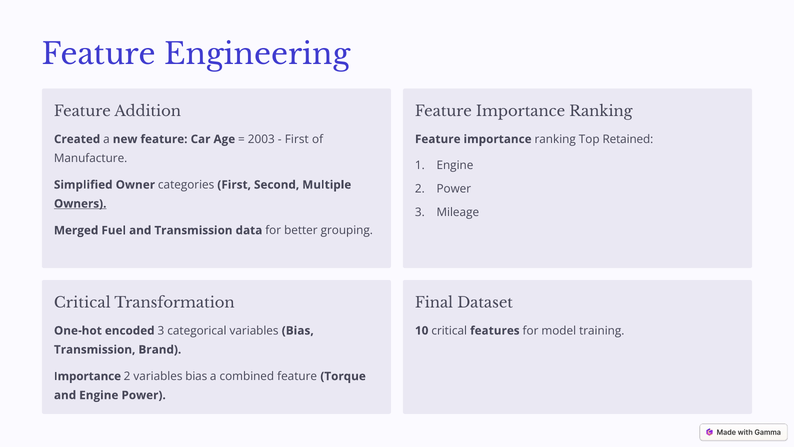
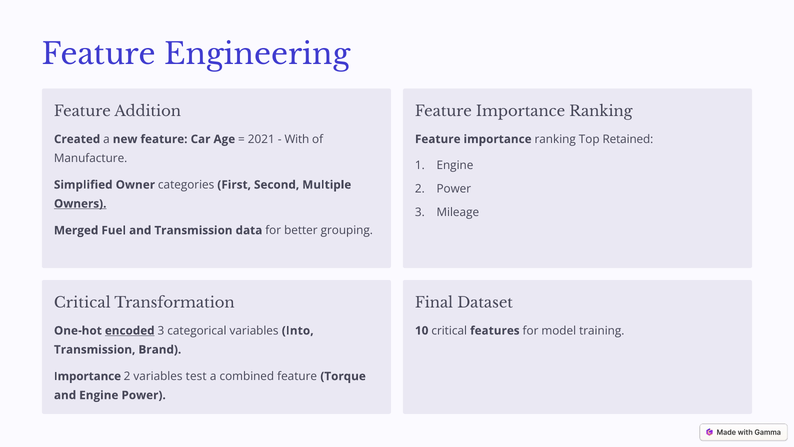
2003: 2003 -> 2021 (261, 139)
First: First -> With (297, 139)
encoded underline: none -> present (130, 330)
categorical variables Bias: Bias -> Into (298, 330)
2 variables bias: bias -> test (196, 376)
